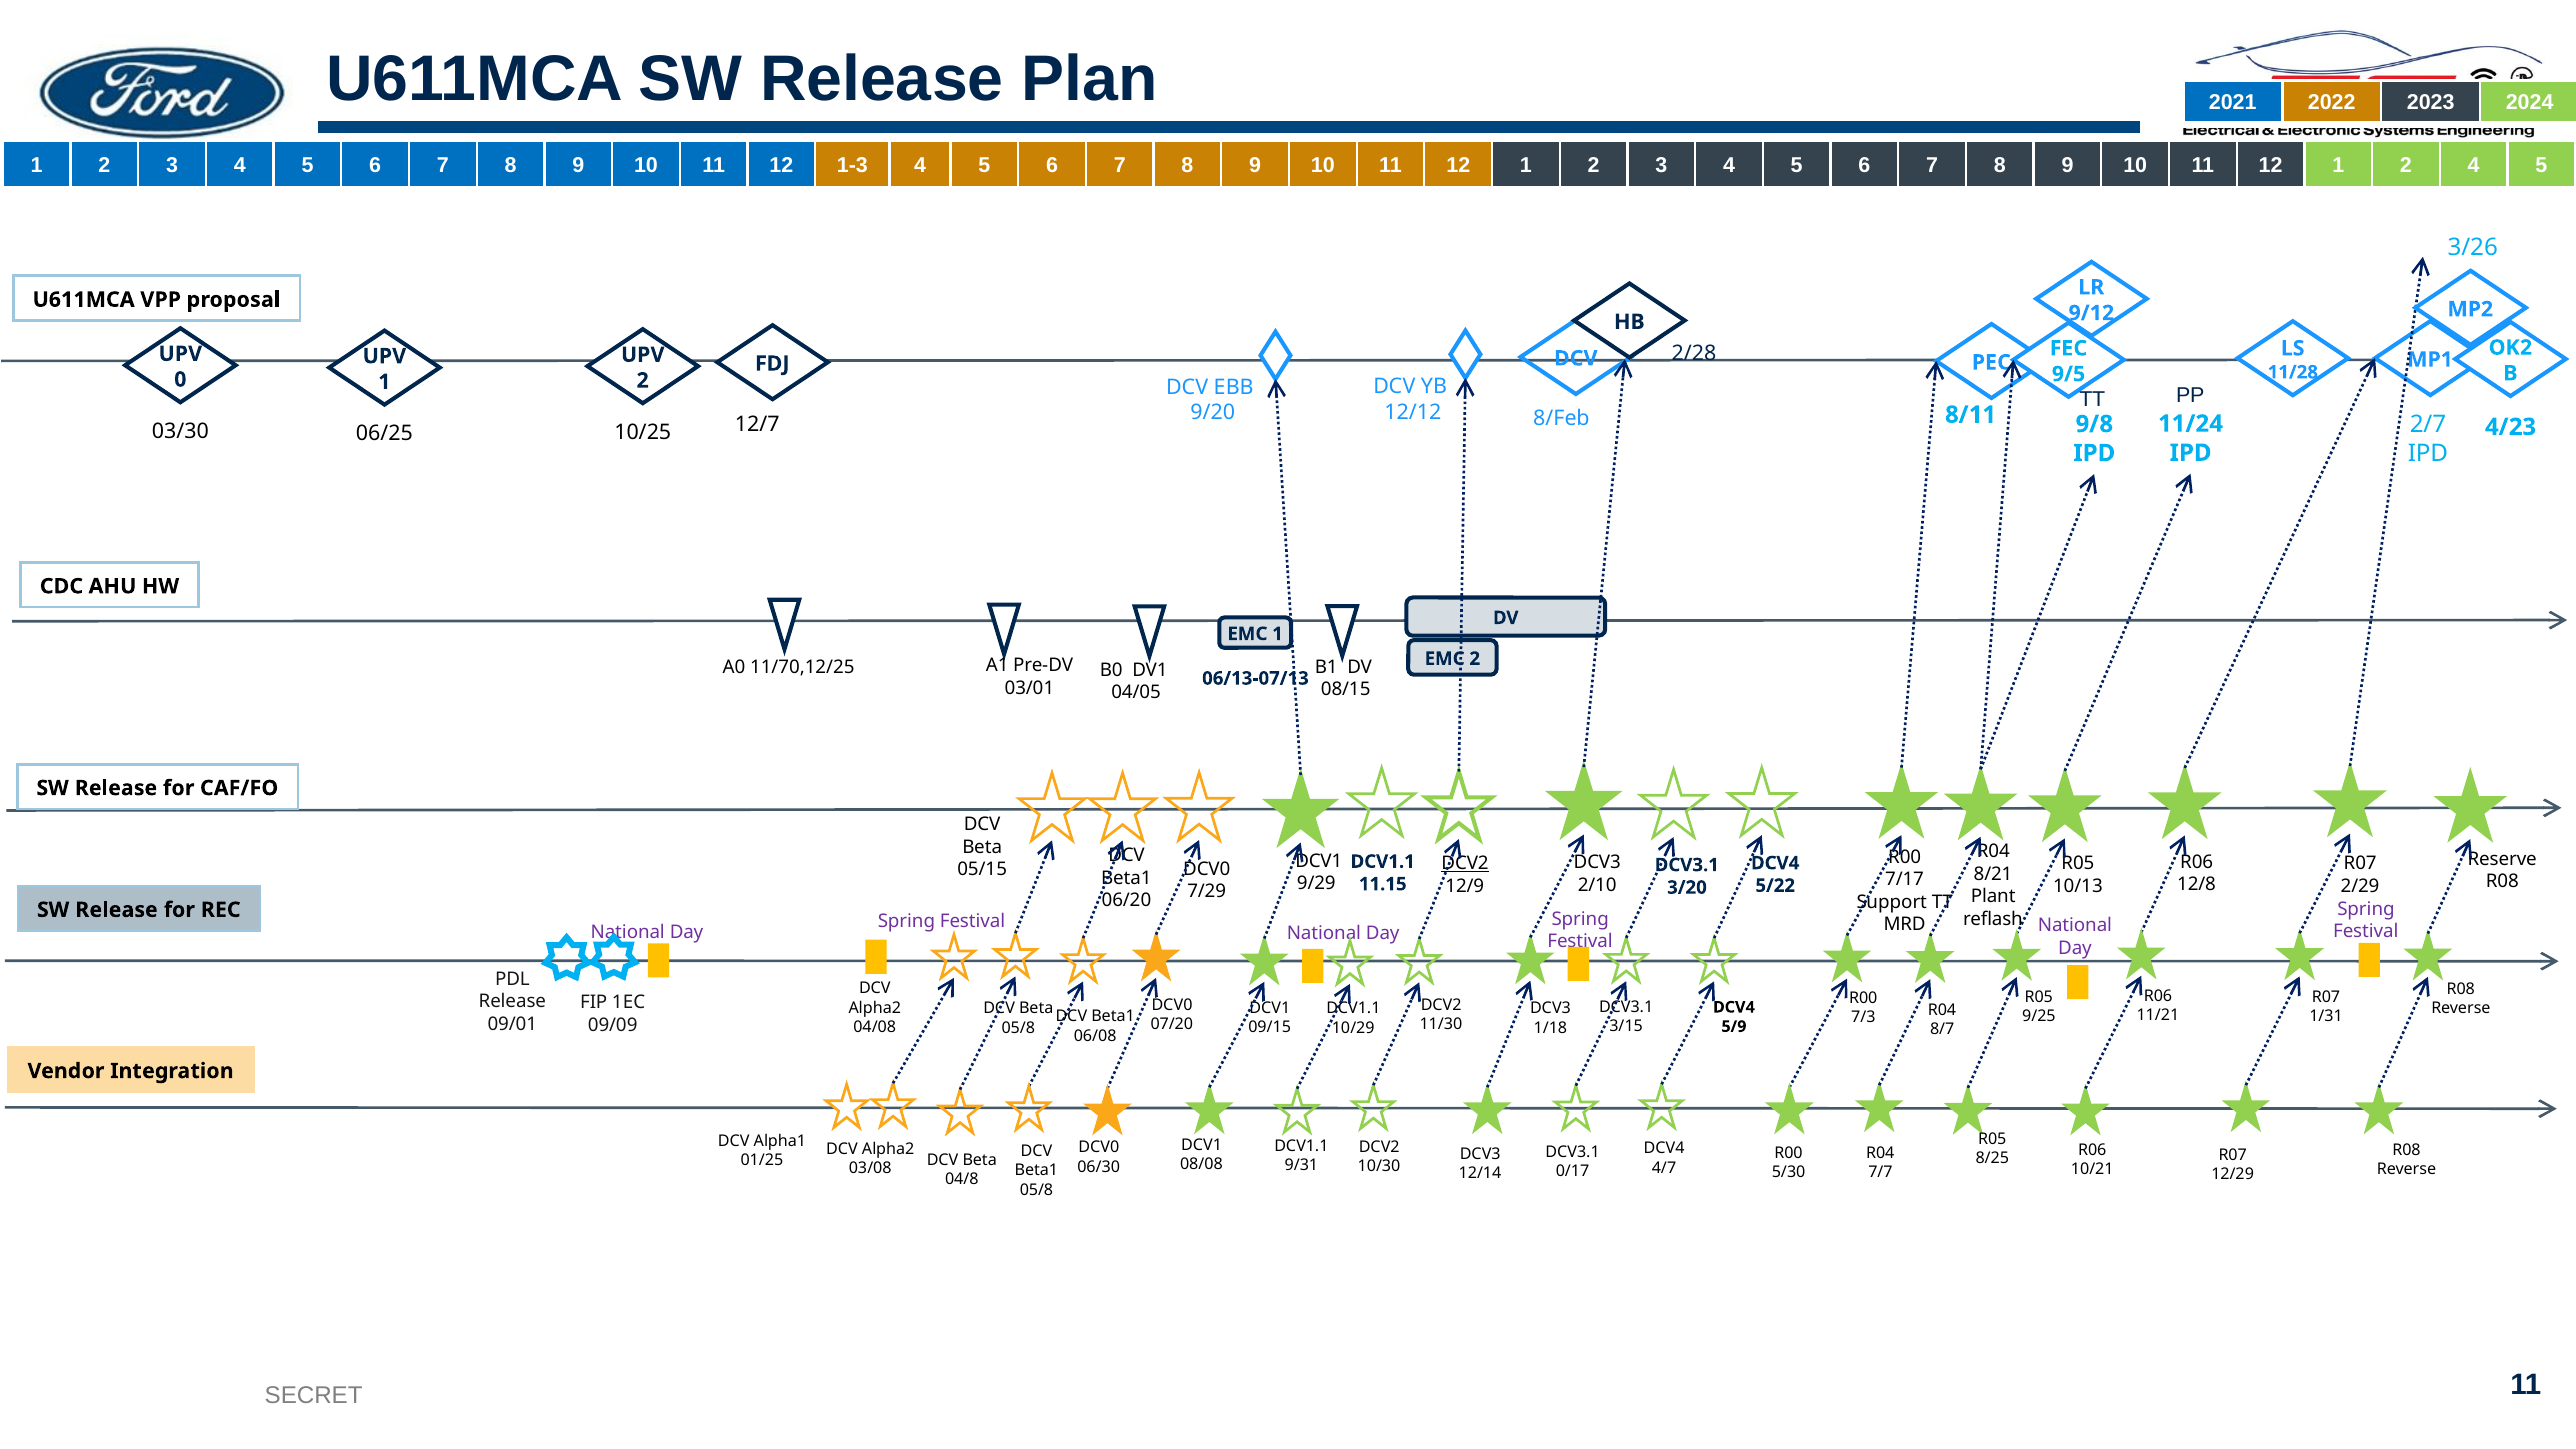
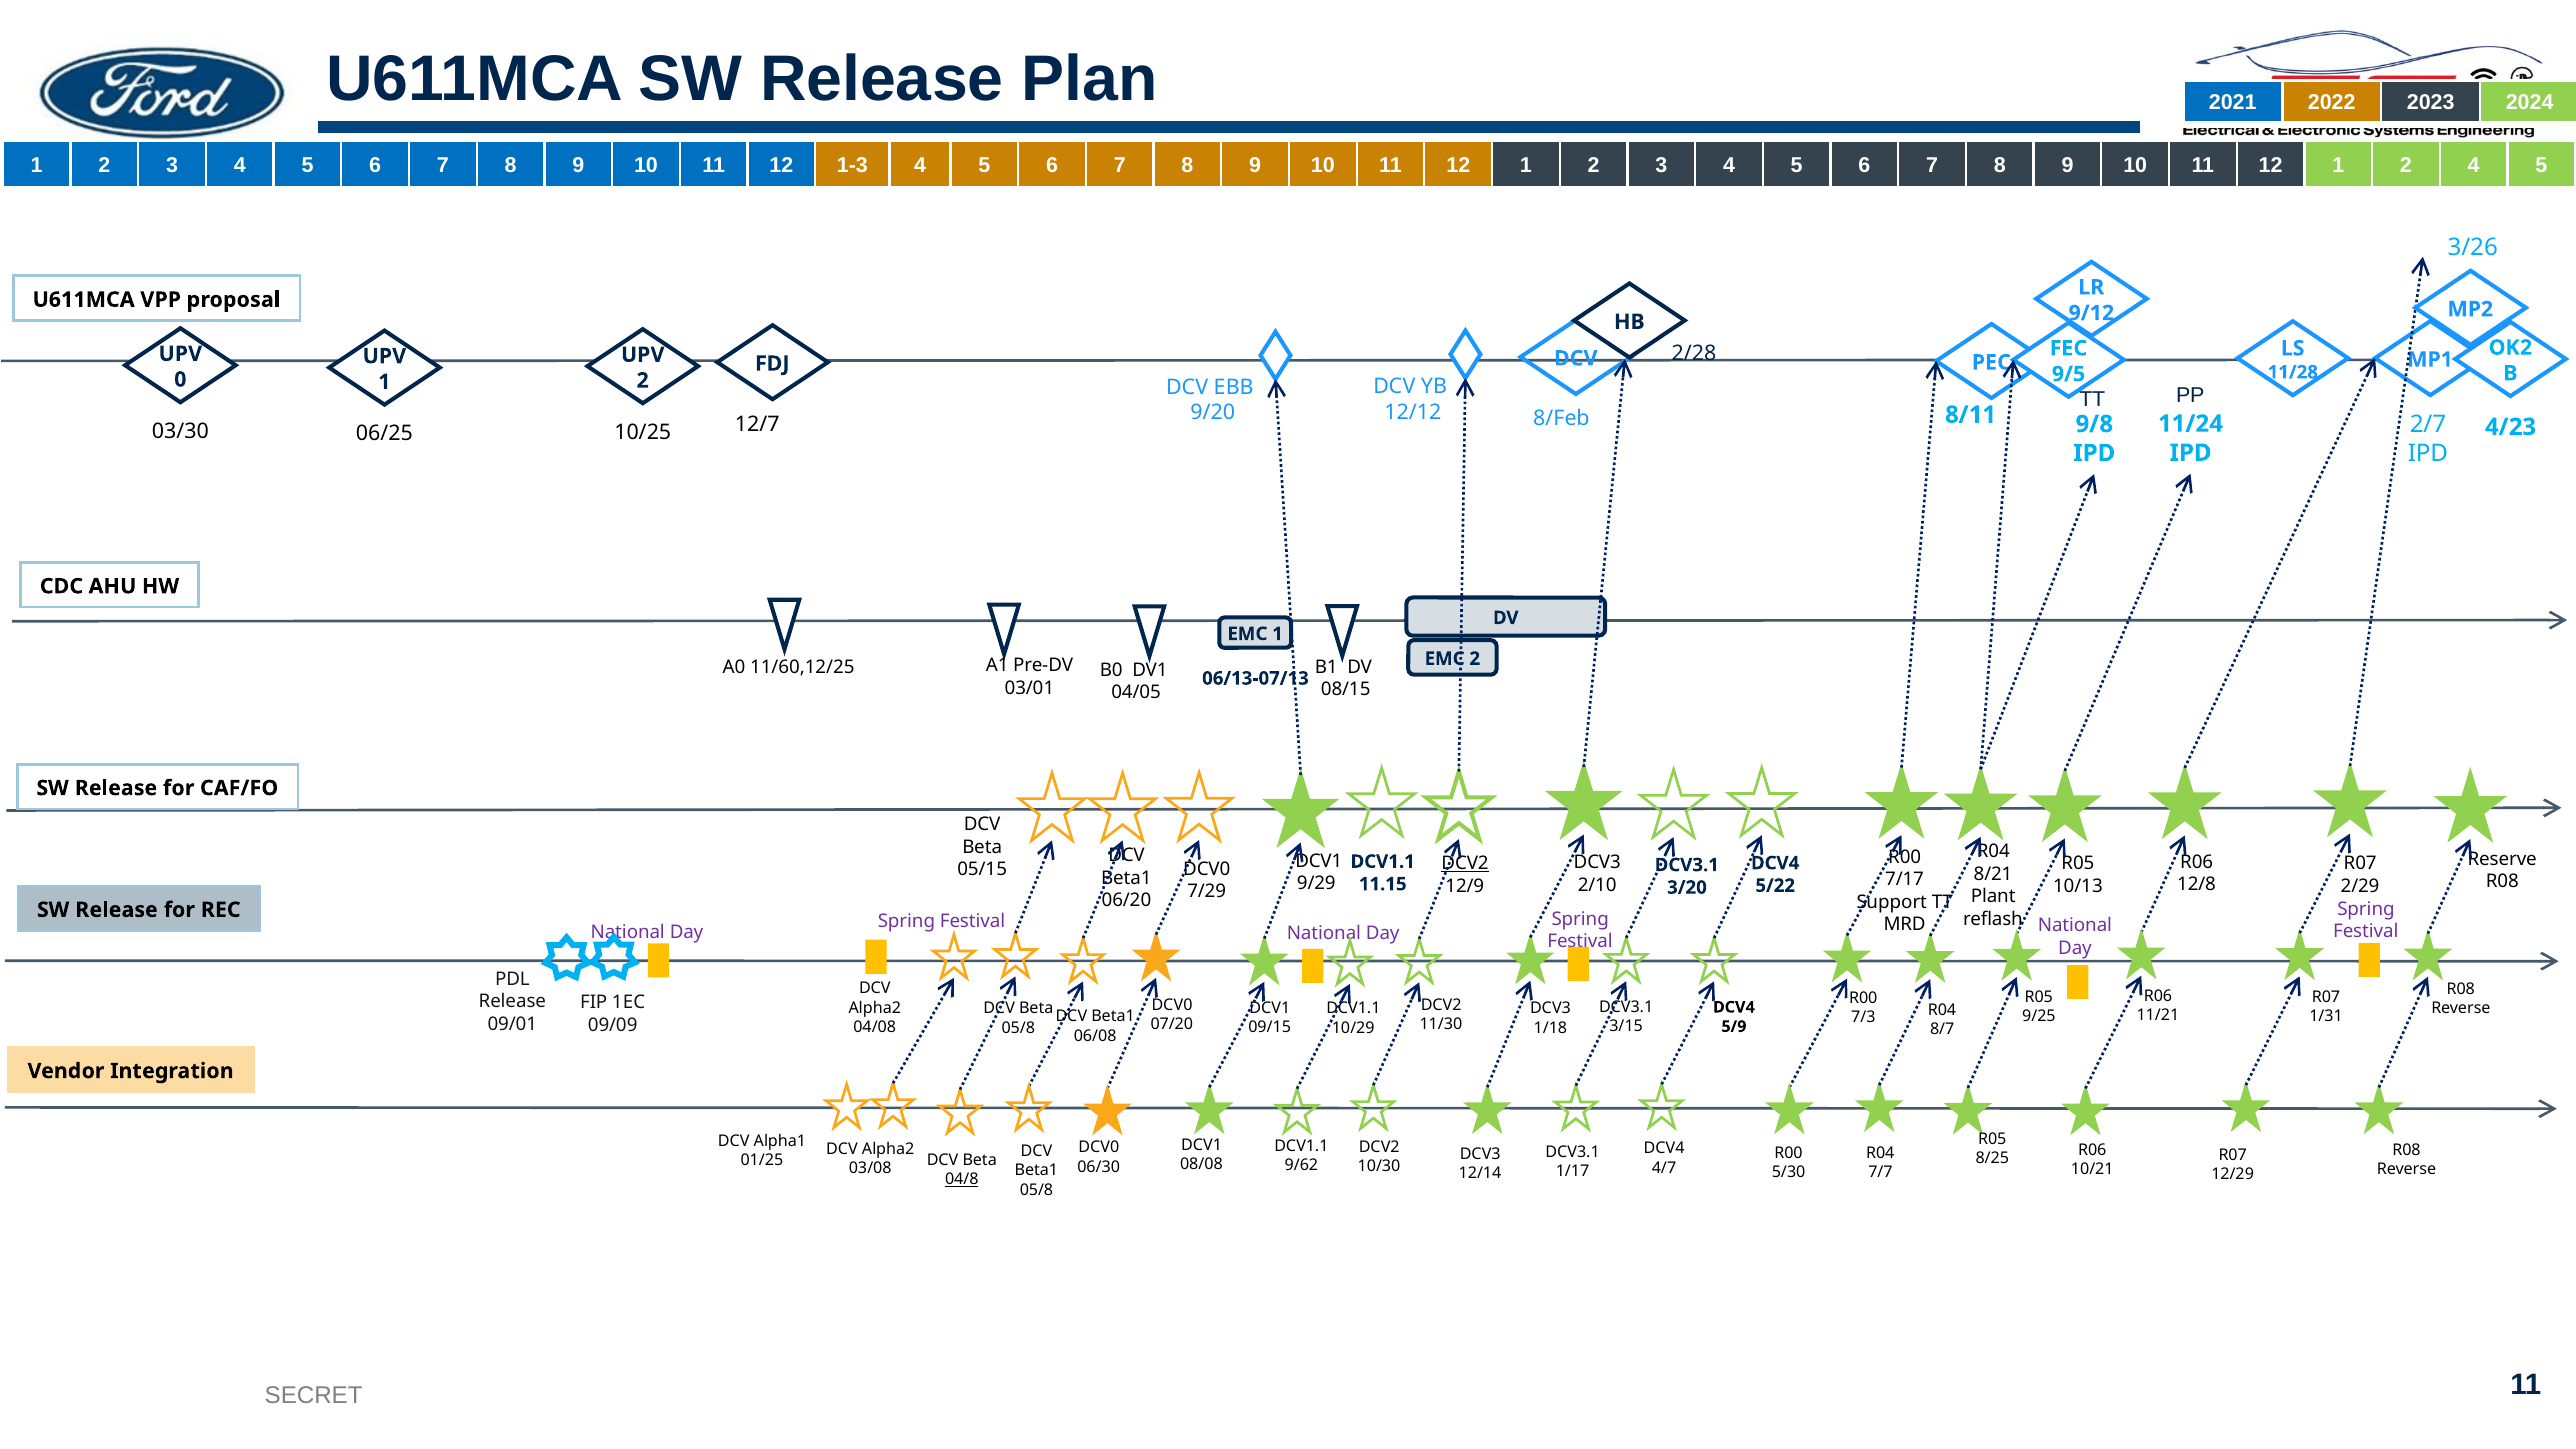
11/70,12/25: 11/70,12/25 -> 11/60,12/25 (802, 667)
9/31: 9/31 -> 9/62 (1301, 1165)
0/17: 0/17 -> 1/17 (1573, 1172)
04/8 underline: none -> present (962, 1180)
